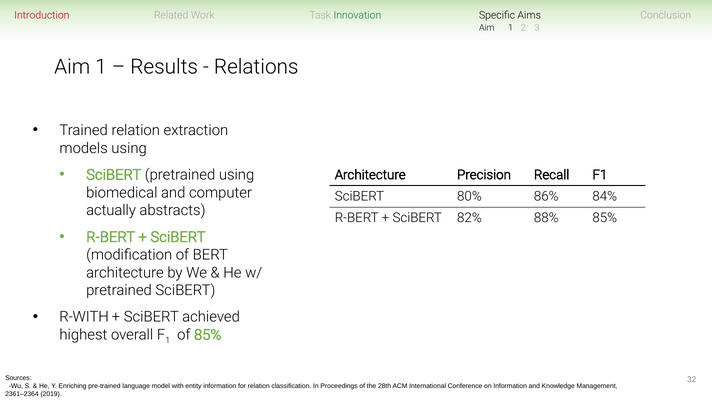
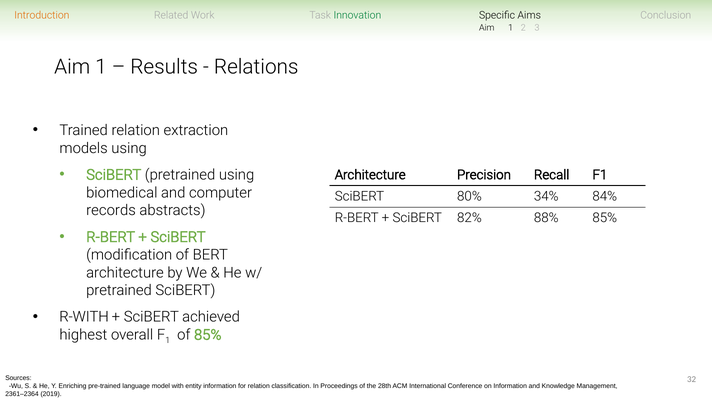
Introduction colour: red -> orange (42, 15)
86%: 86% -> 34% (546, 196)
actually: actually -> records (111, 211)
